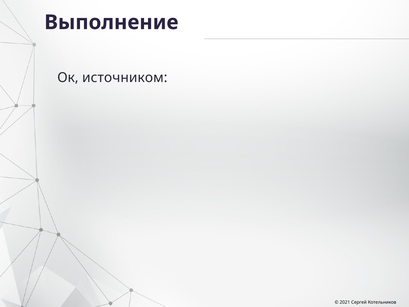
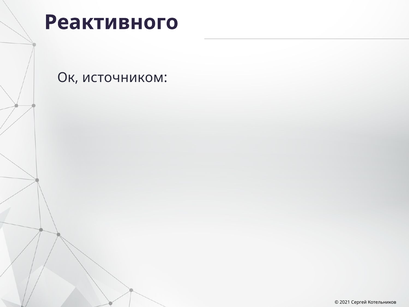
Выполнение: Выполнение -> Реактивного (111, 22)
